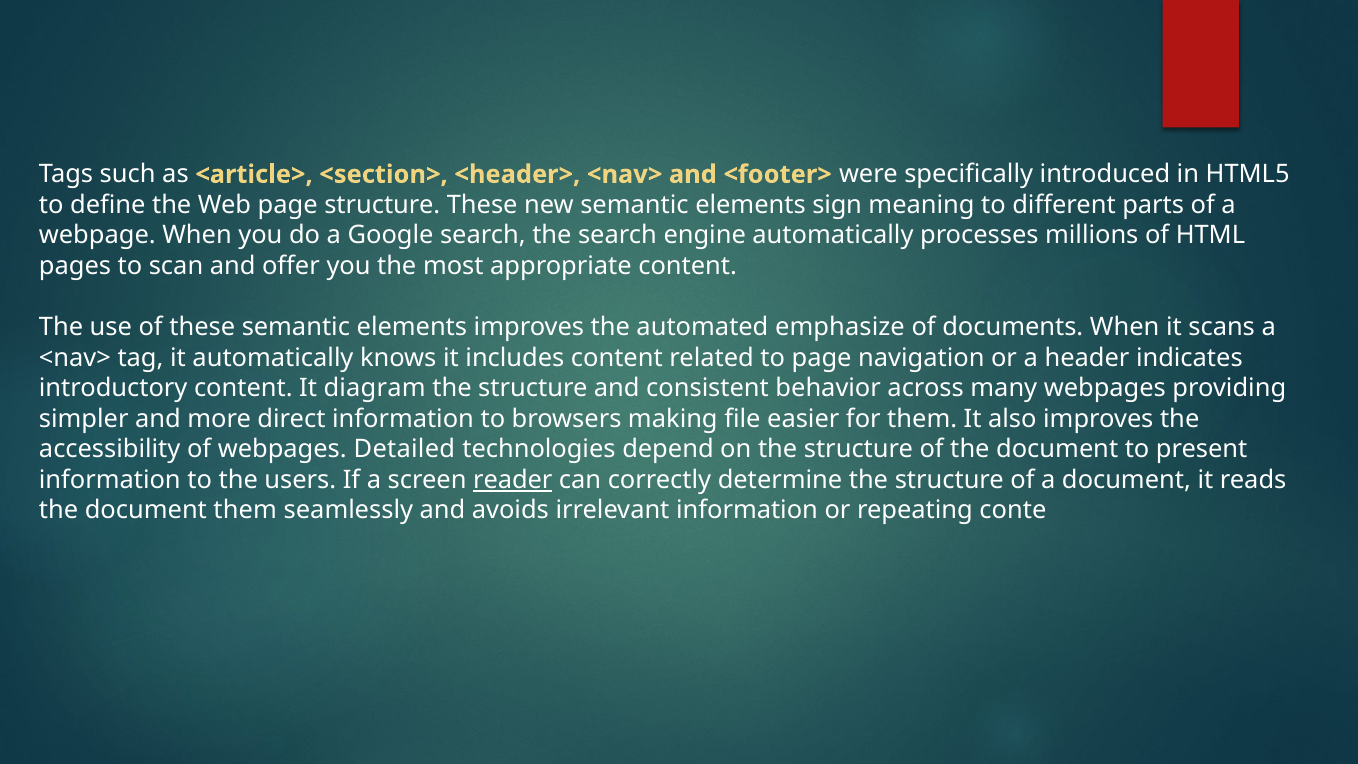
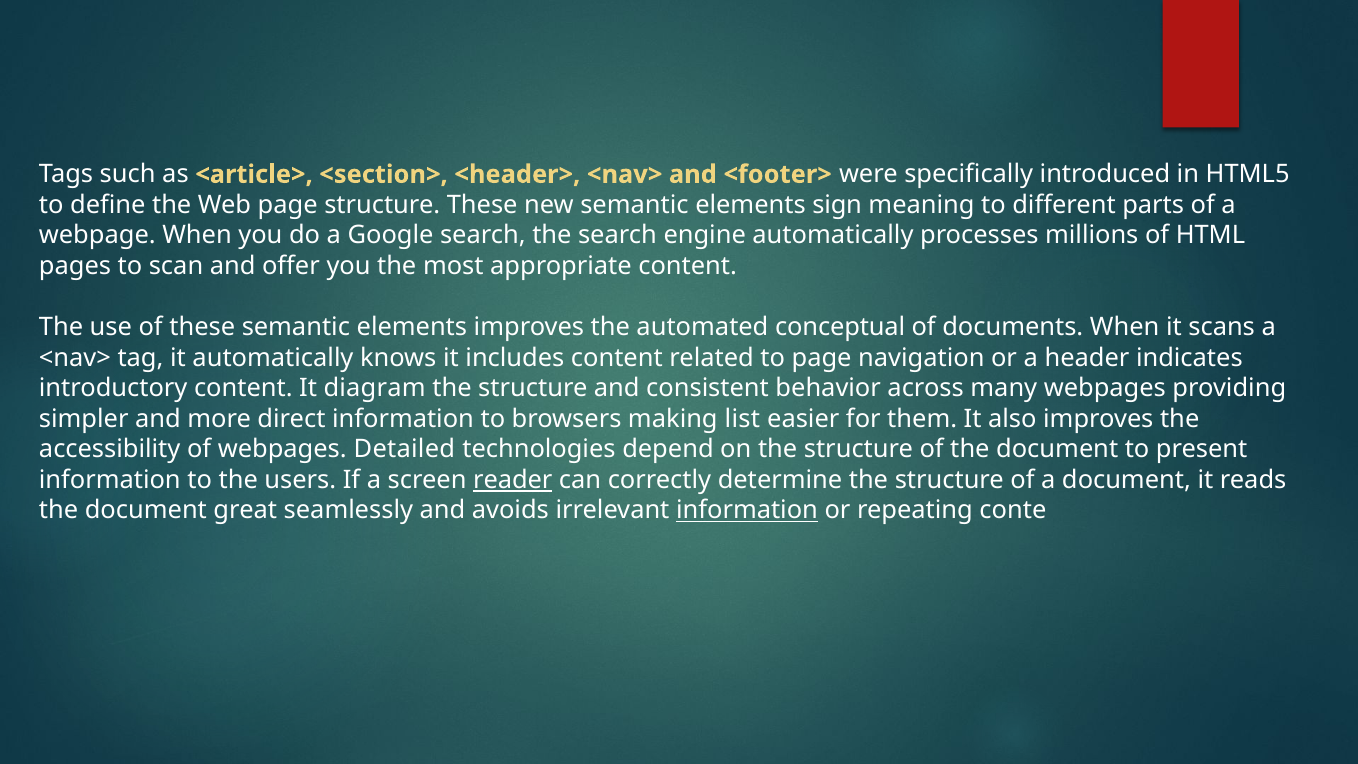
emphasize: emphasize -> conceptual (840, 327)
file: file -> list (742, 419)
document them: them -> great (245, 510)
information underline: none -> present (747, 510)
